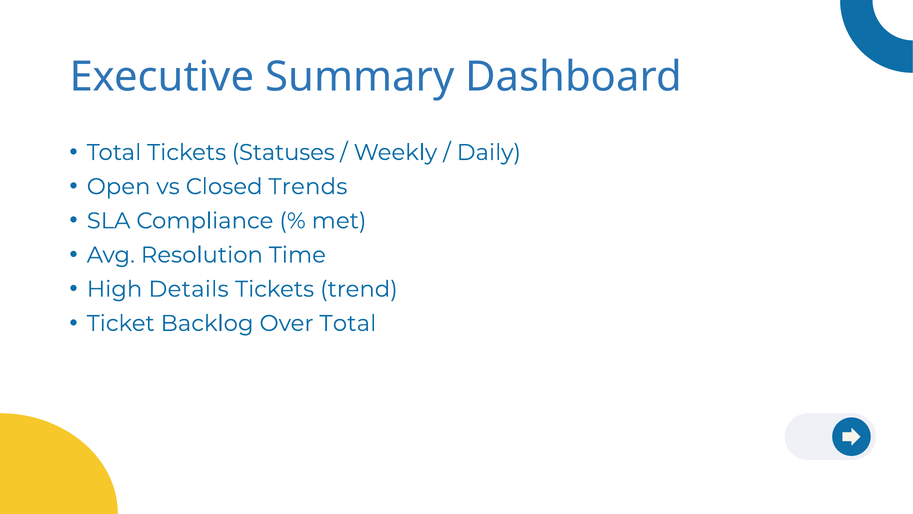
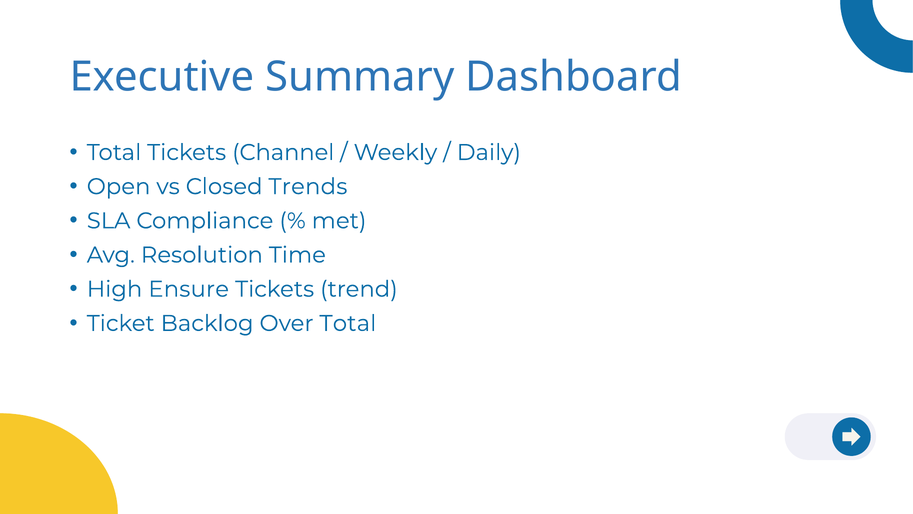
Statuses: Statuses -> Channel (283, 152)
Details: Details -> Ensure (189, 289)
